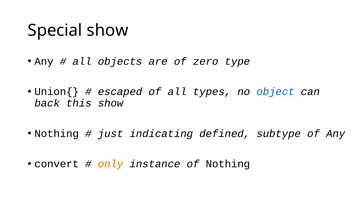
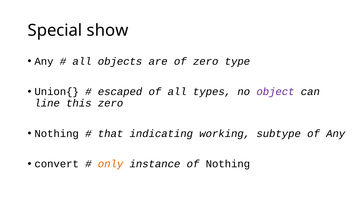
object colour: blue -> purple (275, 92)
back: back -> line (47, 103)
this show: show -> zero (111, 103)
just: just -> that (111, 134)
defined: defined -> working (225, 134)
